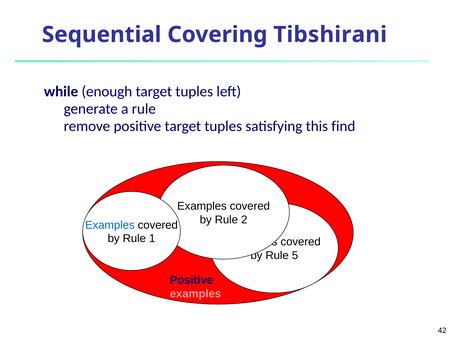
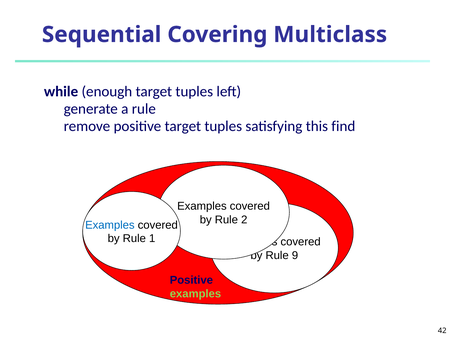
Tibshirani: Tibshirani -> Multiclass (330, 35)
5: 5 -> 9 (295, 256)
examples colour: pink -> light green (195, 294)
